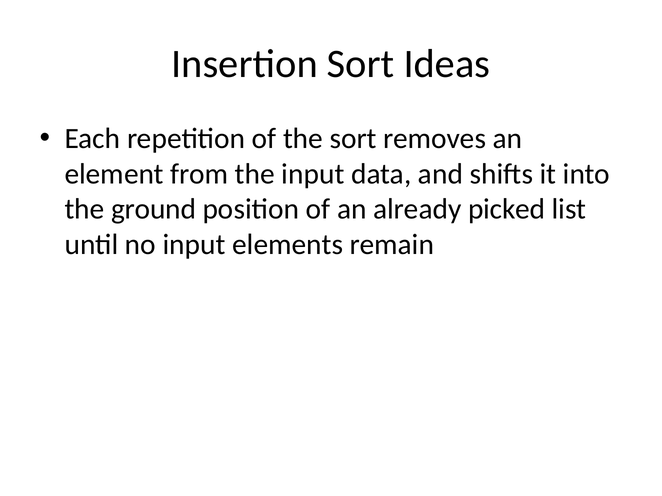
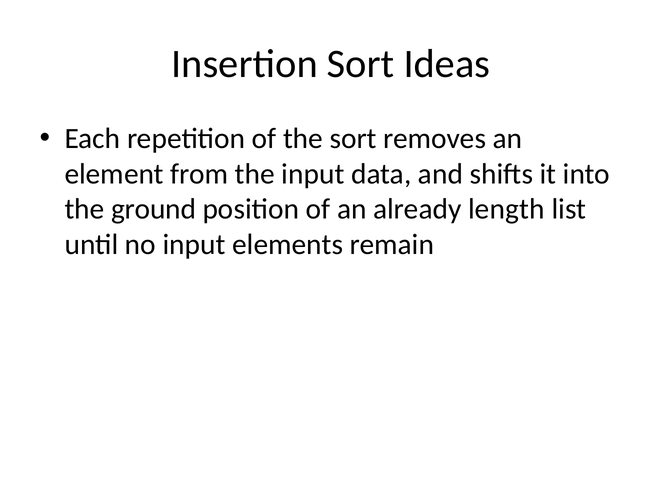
picked: picked -> length (506, 210)
